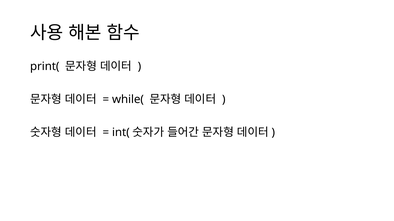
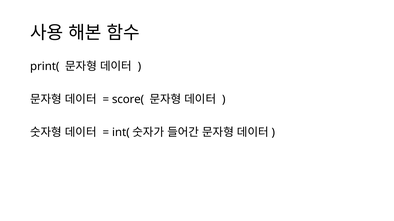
while(: while( -> score( (128, 100)
